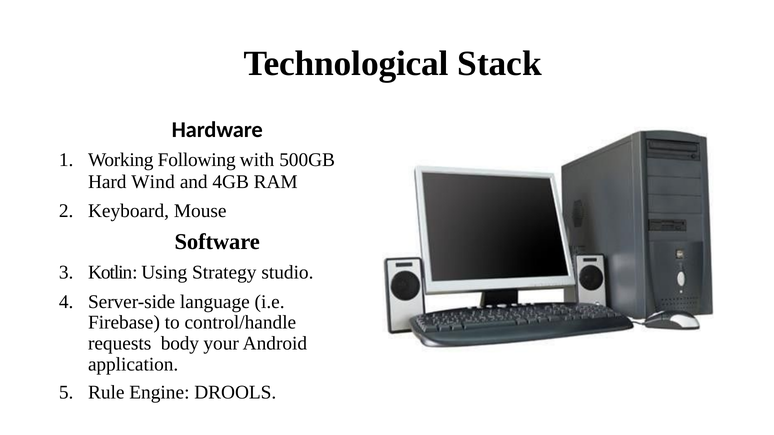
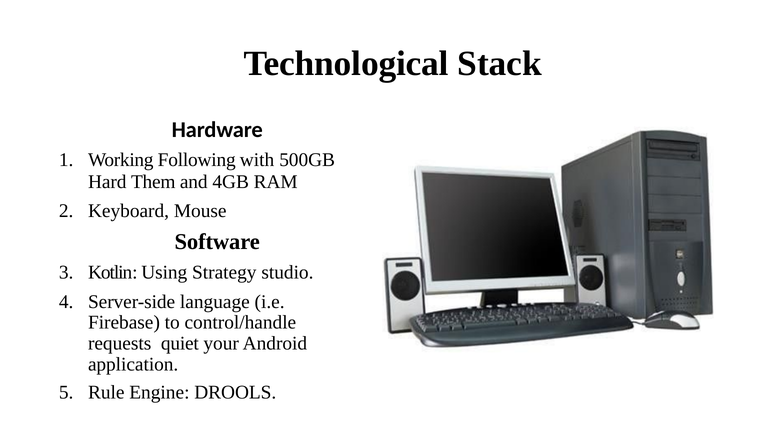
Wind: Wind -> Them (153, 182)
body: body -> quiet (180, 344)
